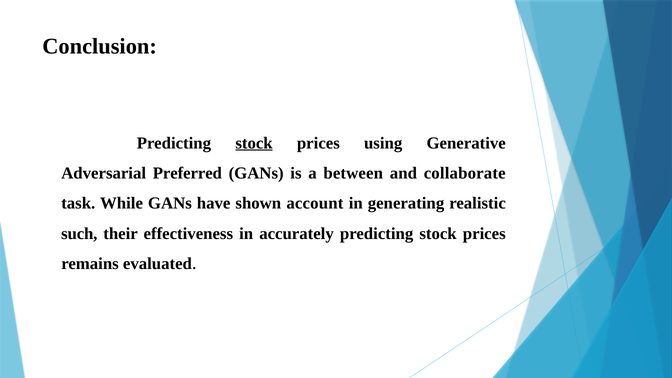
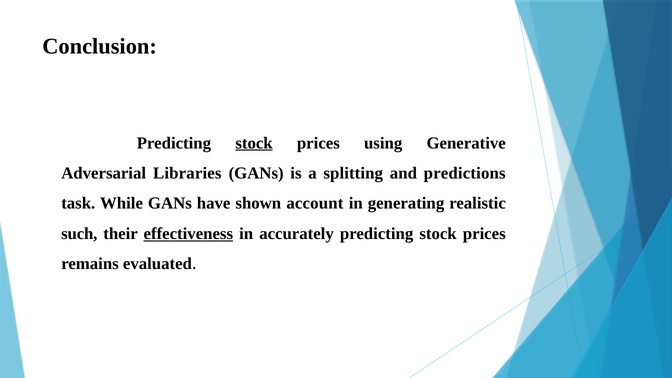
Preferred: Preferred -> Libraries (187, 173)
between: between -> splitting (353, 173)
collaborate: collaborate -> predictions (465, 173)
effectiveness underline: none -> present (188, 234)
